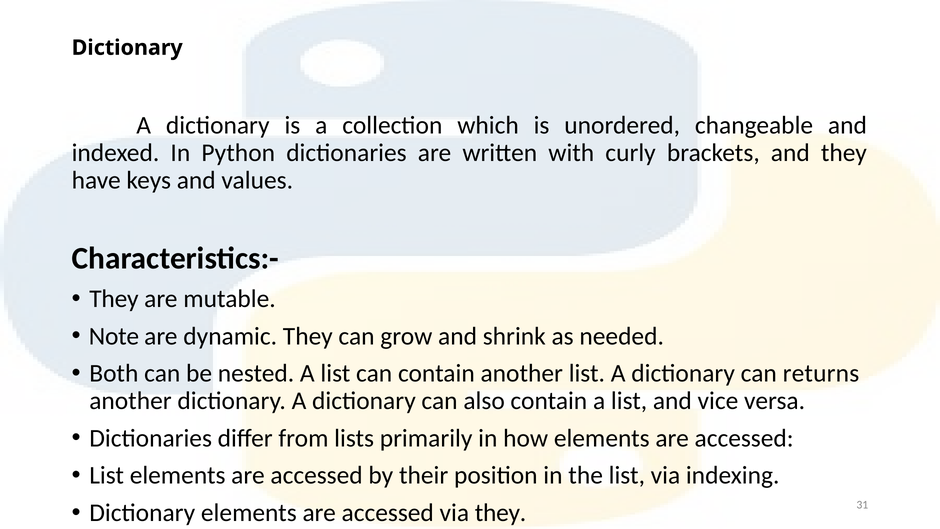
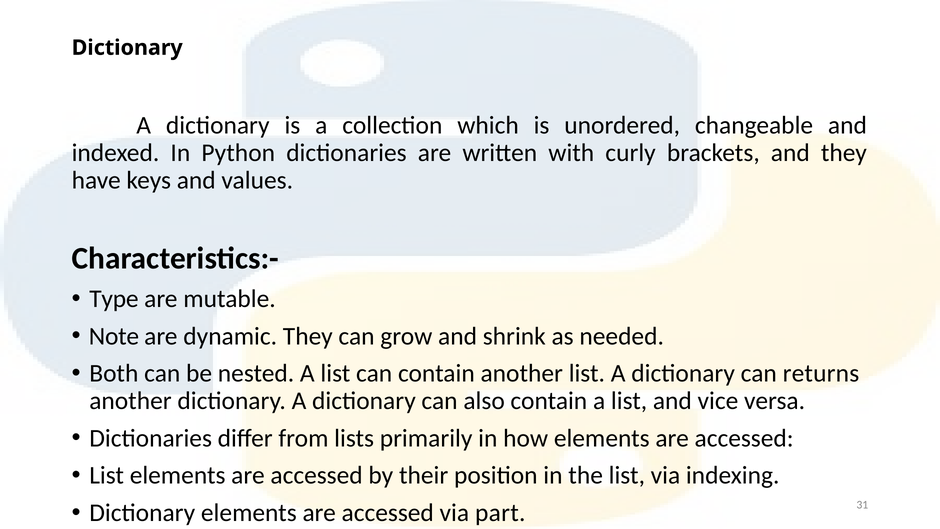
They: They -> Type (114, 299)
via they: they -> part (500, 513)
